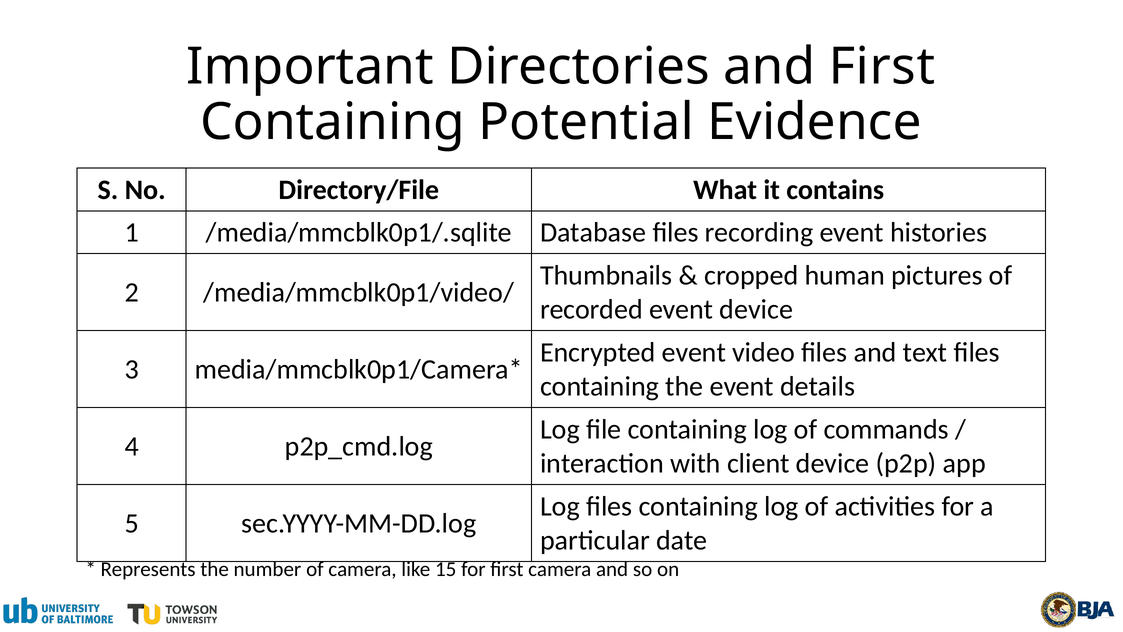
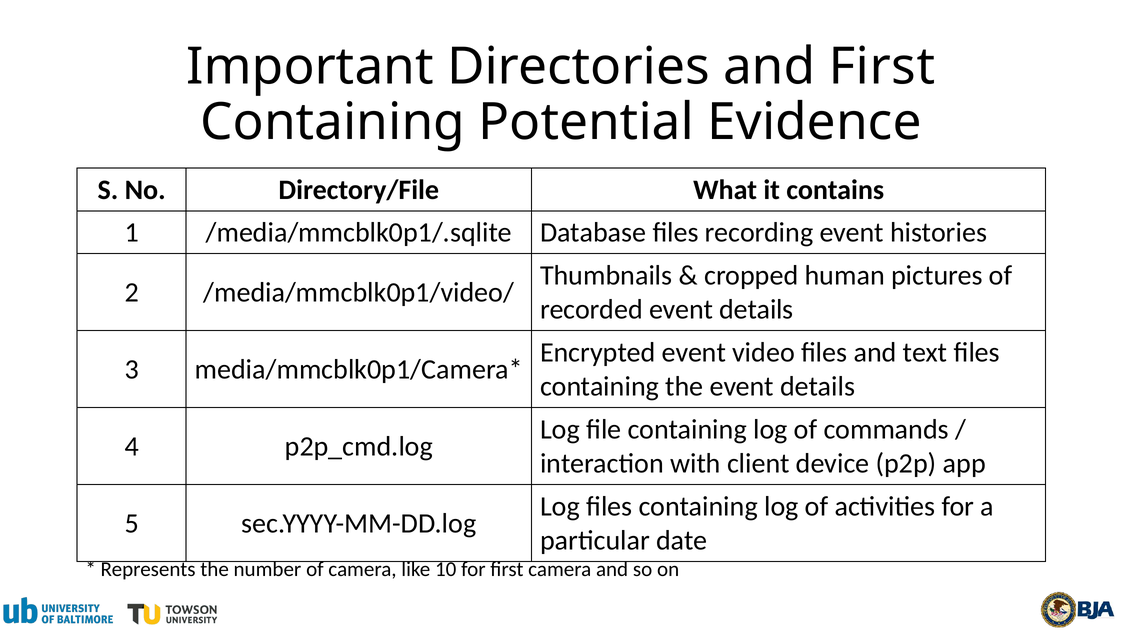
recorded event device: device -> details (756, 309)
15: 15 -> 10 (446, 569)
